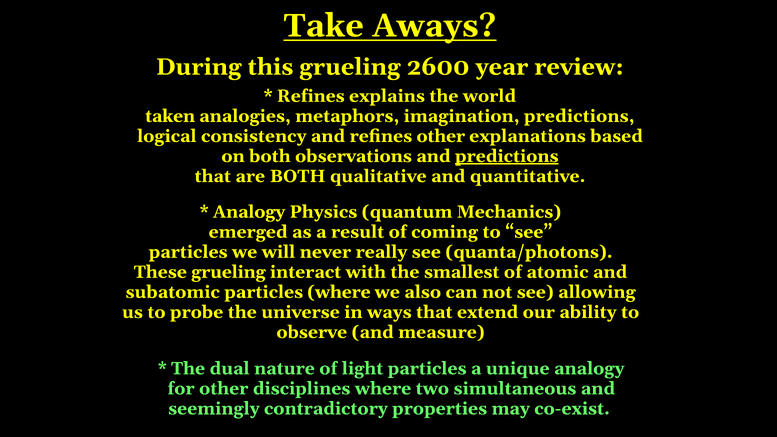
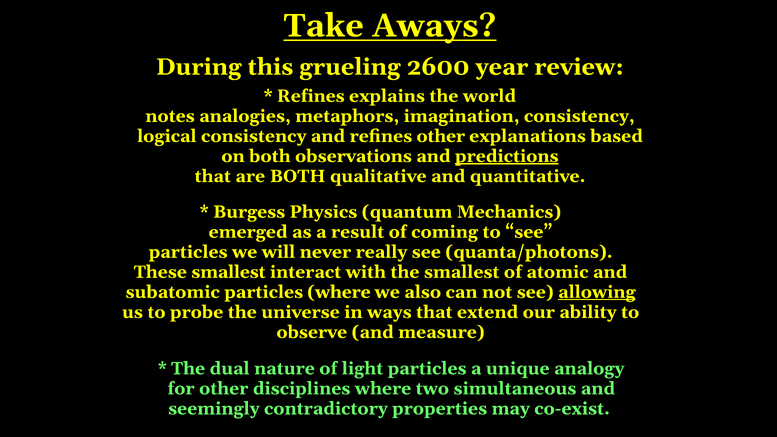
taken: taken -> notes (170, 116)
imagination predictions: predictions -> consistency (579, 116)
Analogy: Analogy -> Burgess (249, 212)
These grueling: grueling -> smallest (228, 272)
allowing underline: none -> present (597, 292)
